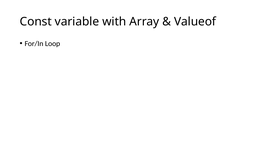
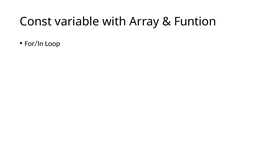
Valueof: Valueof -> Funtion (195, 22)
